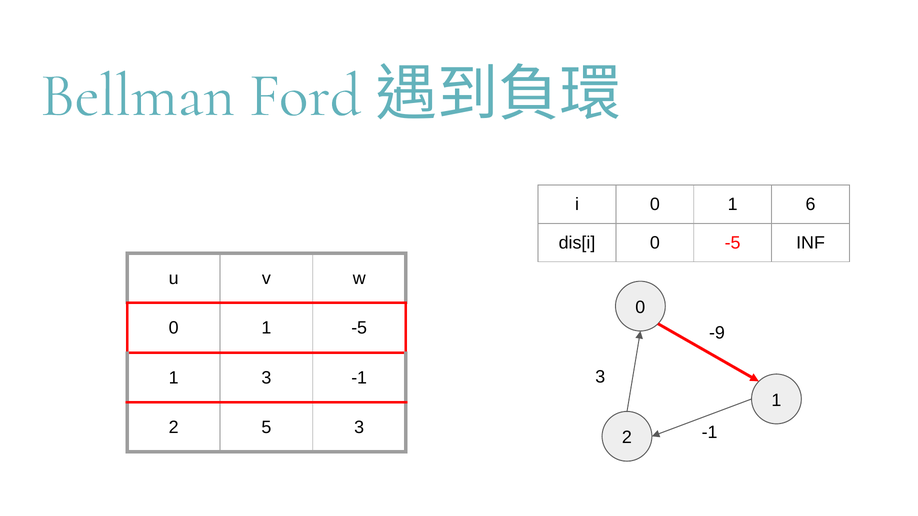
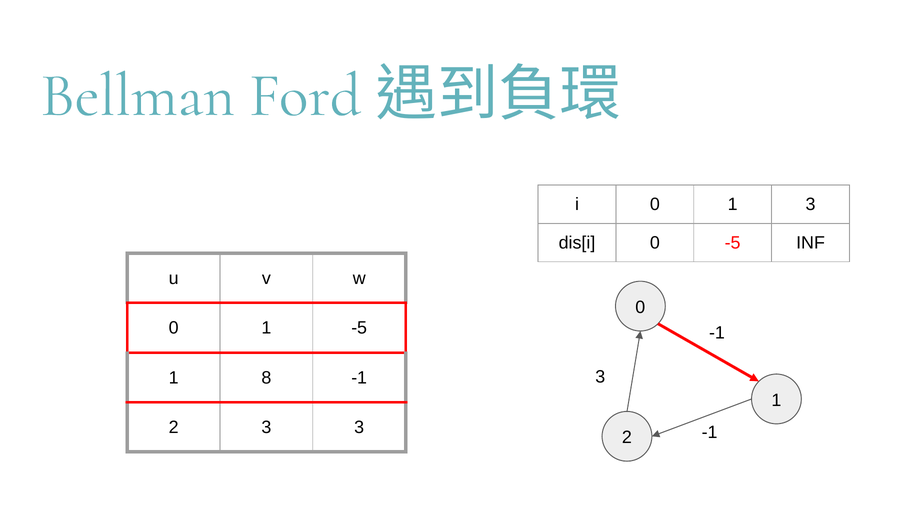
1 6: 6 -> 3 (811, 205)
-9: -9 -> -1 (717, 333)
1 3: 3 -> 8 (266, 378)
2 5: 5 -> 3 (266, 428)
